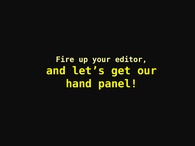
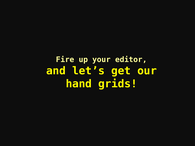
panel: panel -> grids (118, 84)
